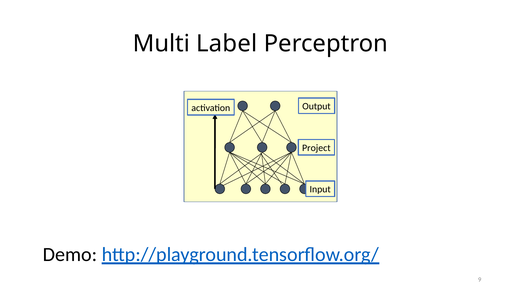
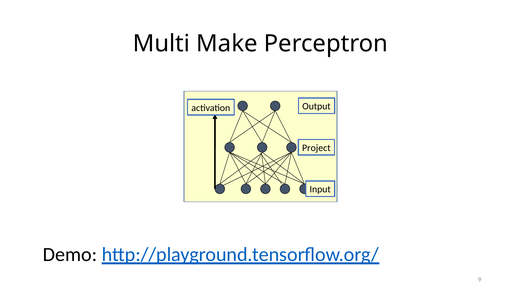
Label: Label -> Make (227, 44)
